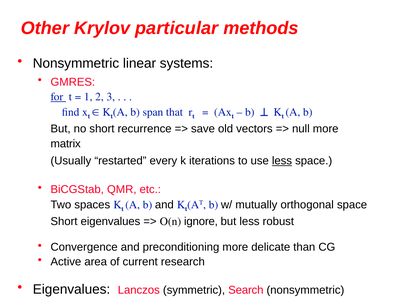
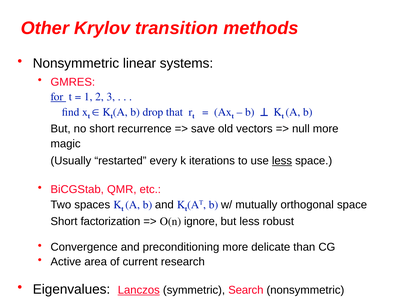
particular: particular -> transition (177, 28)
span: span -> drop (153, 112)
matrix: matrix -> magic (66, 143)
Short eigenvalues: eigenvalues -> factorization (110, 221)
Lanczos underline: none -> present (139, 290)
